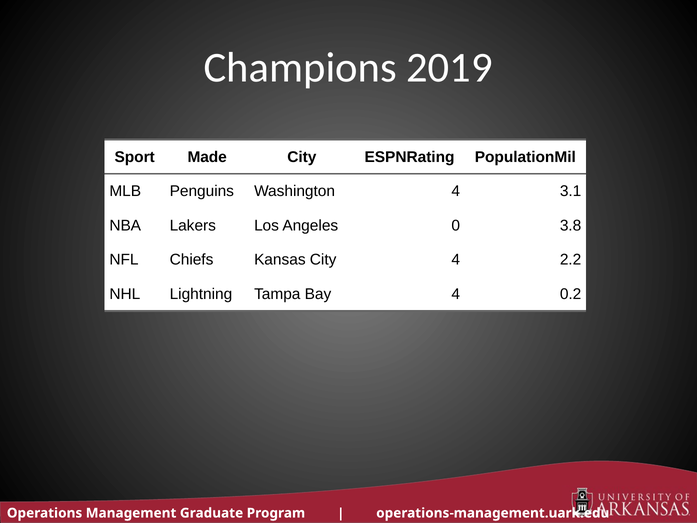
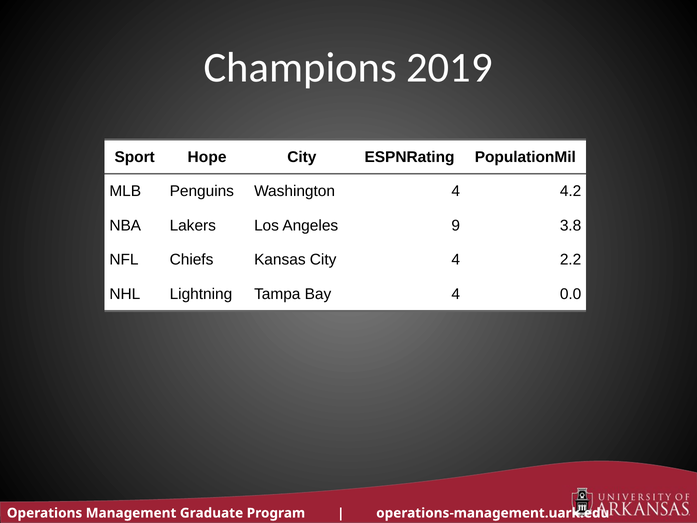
Made: Made -> Hope (207, 157)
3.1: 3.1 -> 4.2 (571, 191)
0: 0 -> 9 (456, 225)
0.2: 0.2 -> 0.0 (571, 294)
